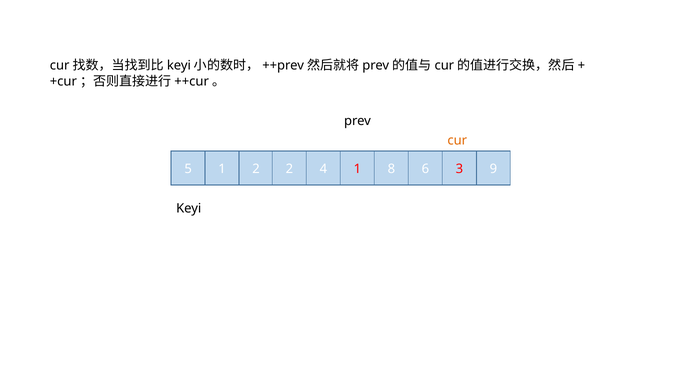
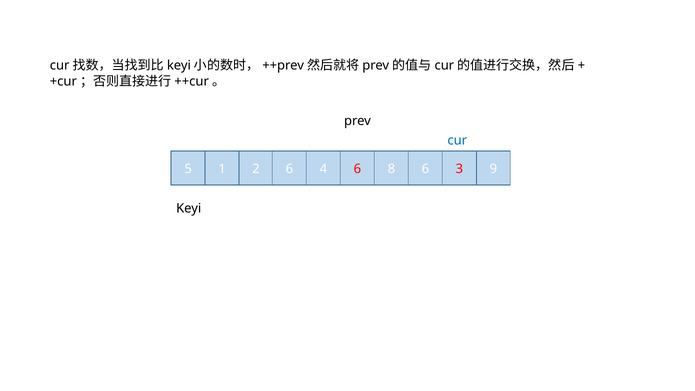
cur colour: orange -> blue (457, 140)
2 2: 2 -> 6 (289, 169)
4 1: 1 -> 6 (357, 169)
